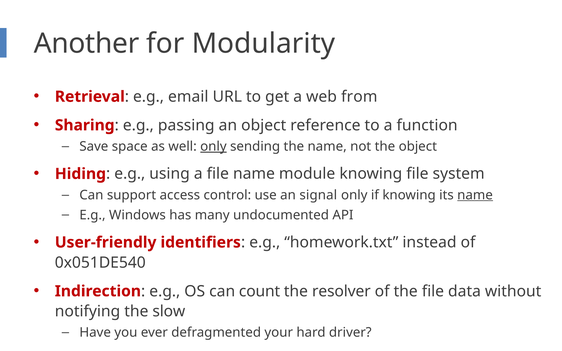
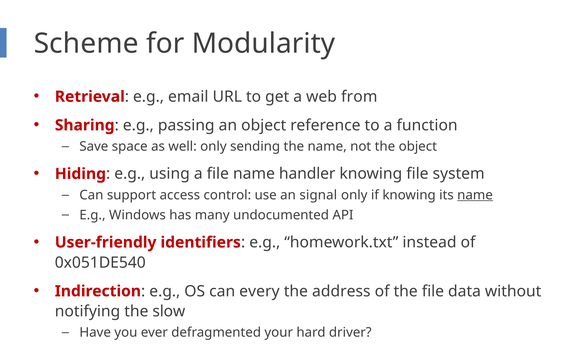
Another: Another -> Scheme (86, 44)
only underline: present -> none (213, 147)
module: module -> handler (307, 174)
count: count -> every (259, 291)
resolver: resolver -> address (341, 291)
